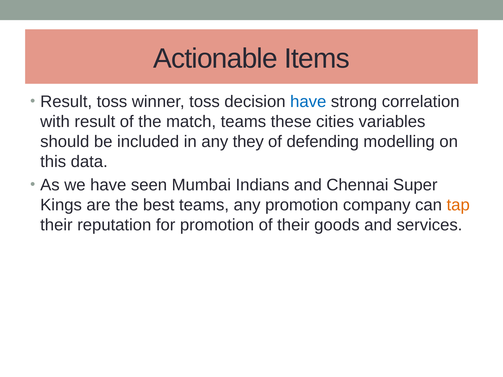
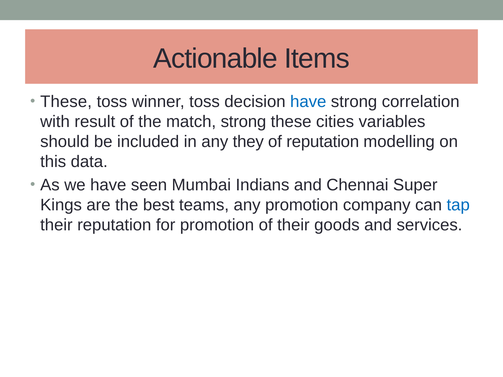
Result: Result -> These (66, 102)
match teams: teams -> strong (243, 122)
of defending: defending -> reputation (323, 142)
tap colour: orange -> blue (458, 205)
